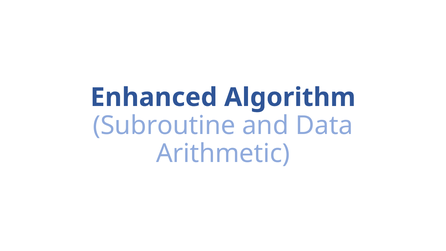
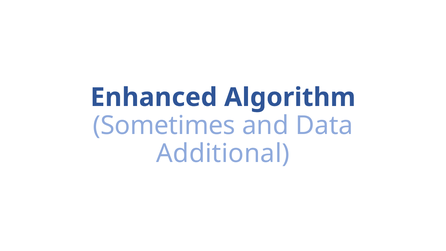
Subroutine: Subroutine -> Sometimes (164, 125)
Arithmetic: Arithmetic -> Additional (223, 154)
